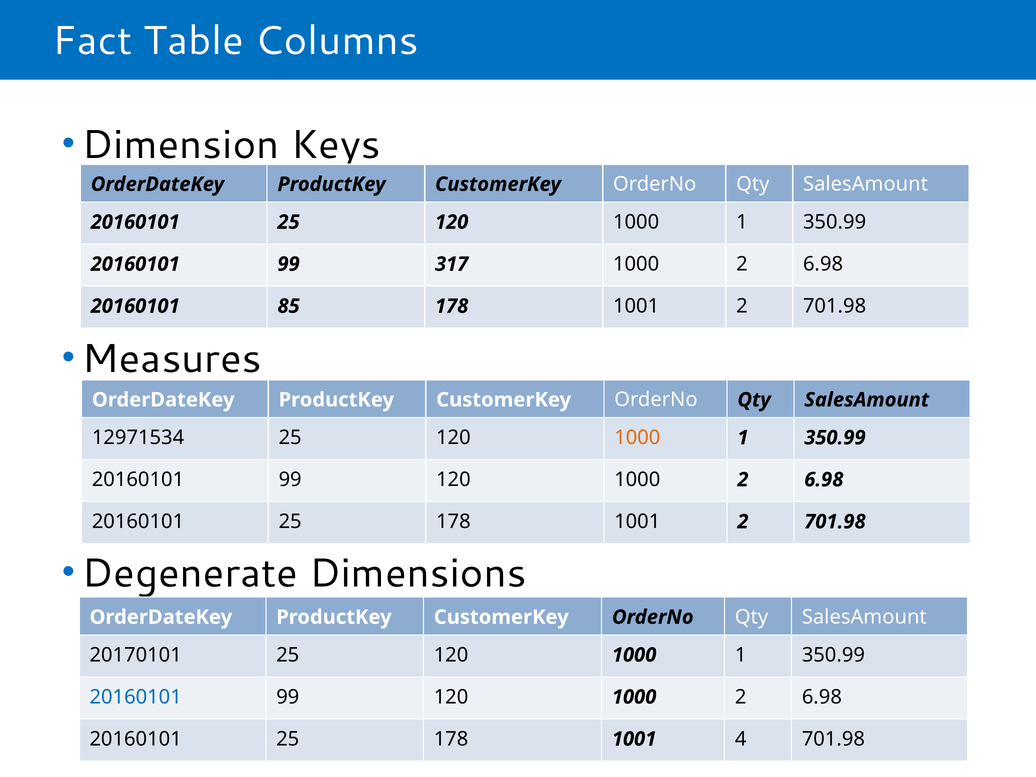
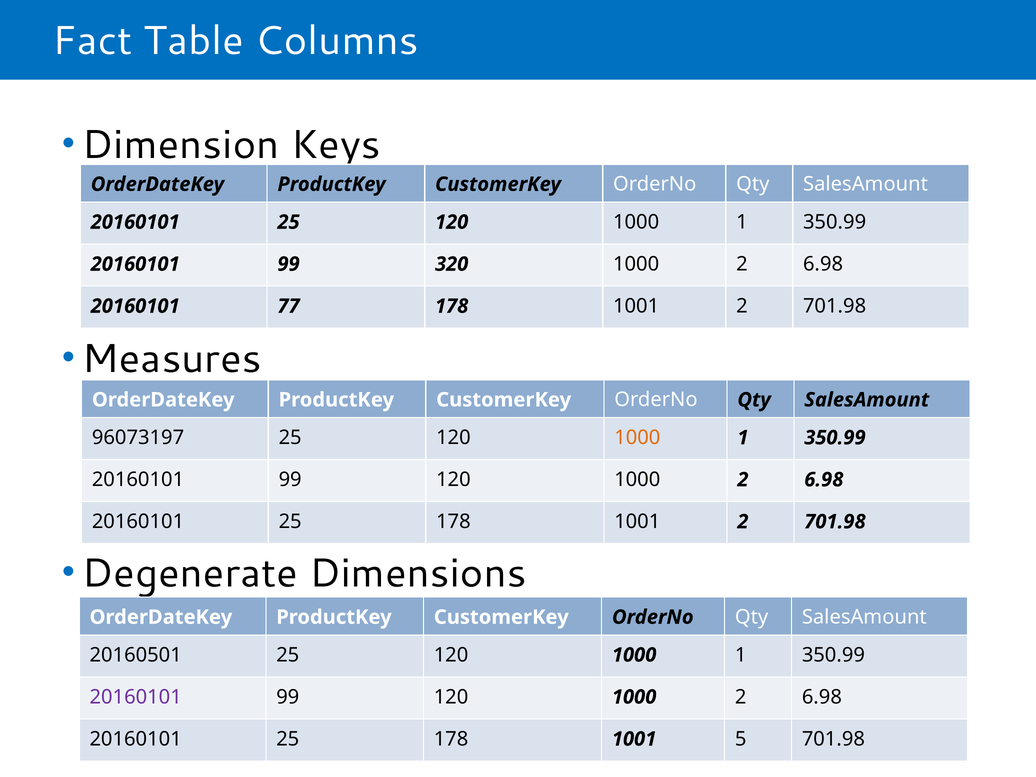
317: 317 -> 320 (452, 264)
85: 85 -> 77 (289, 306)
12971534: 12971534 -> 96073197 (138, 438)
20170101: 20170101 -> 20160501 (136, 655)
20160101 colour: blue -> purple (136, 697)
4: 4 -> 5 (741, 739)
